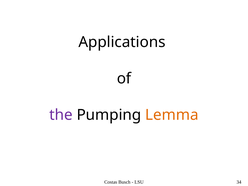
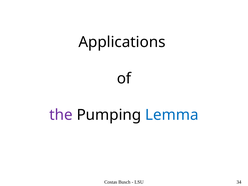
Lemma colour: orange -> blue (172, 115)
